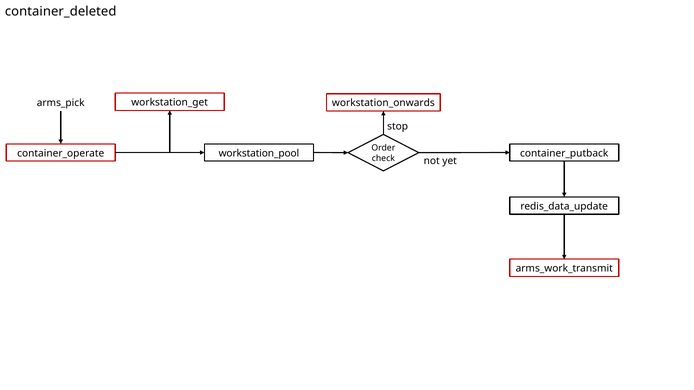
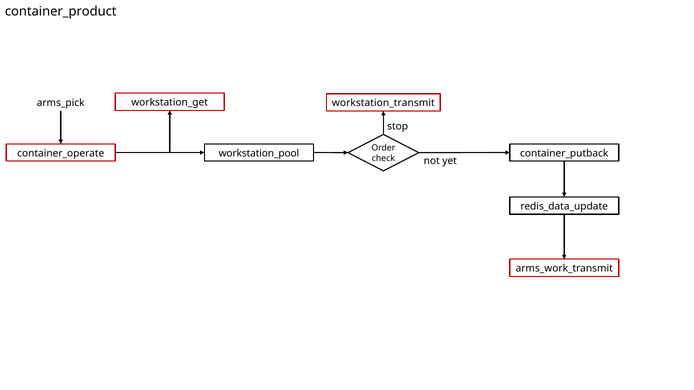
container_deleted: container_deleted -> container_product (61, 11)
workstation_onwards: workstation_onwards -> workstation_transmit (383, 103)
